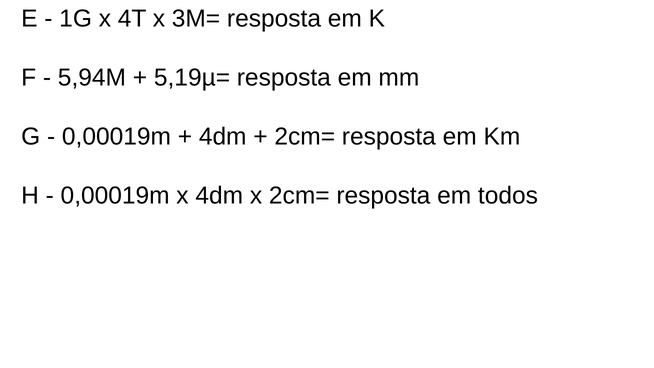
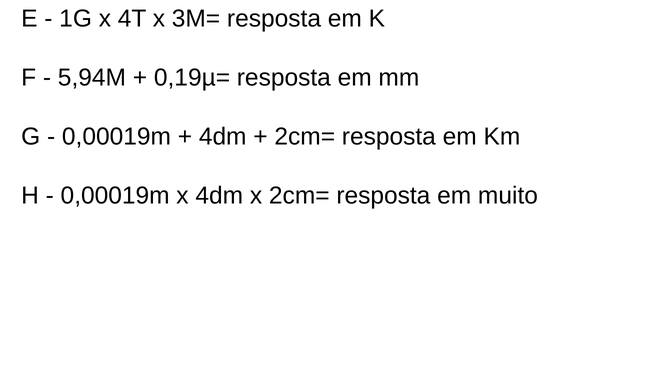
5,19µ=: 5,19µ= -> 0,19µ= (192, 78)
todos: todos -> muito (508, 195)
